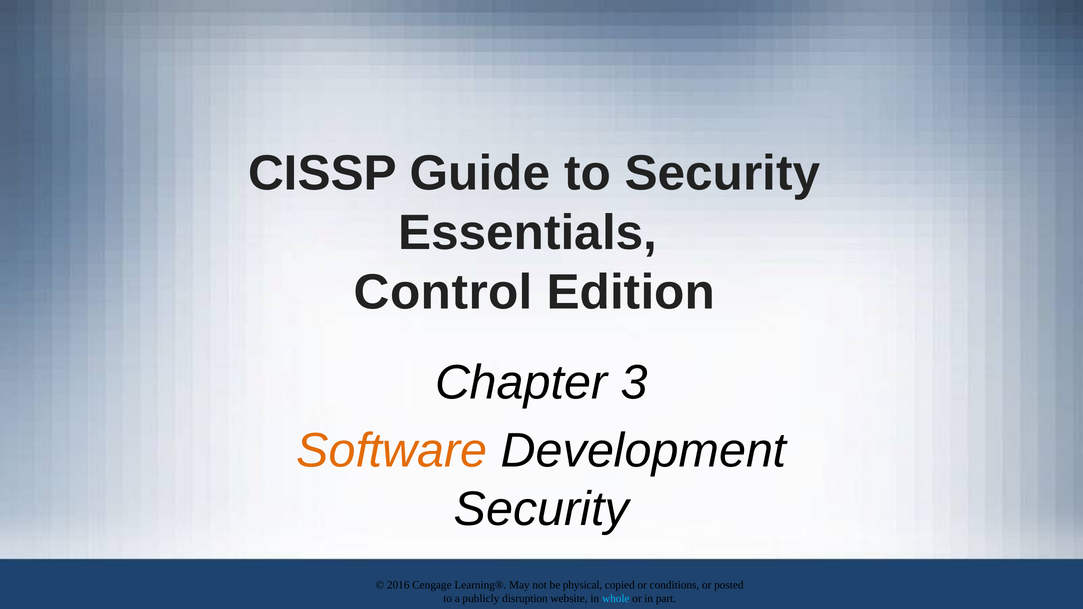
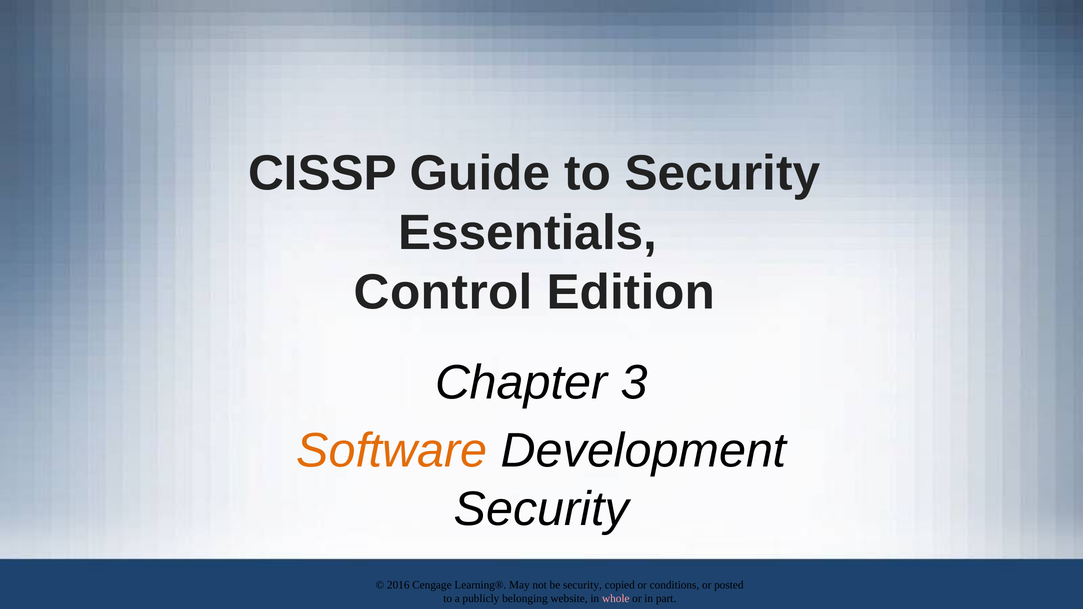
be physical: physical -> security (582, 585)
disruption: disruption -> belonging (525, 599)
whole colour: light blue -> pink (616, 599)
